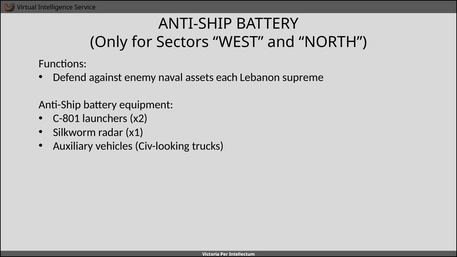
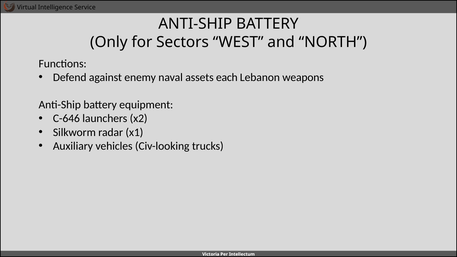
supreme: supreme -> weapons (303, 77)
C-801: C-801 -> C-646 (66, 119)
